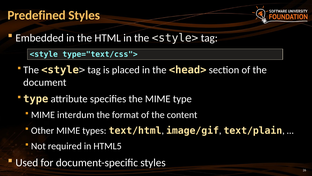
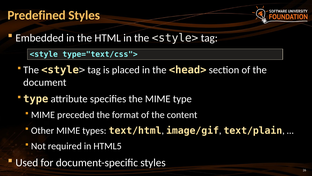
interdum: interdum -> preceded (76, 115)
